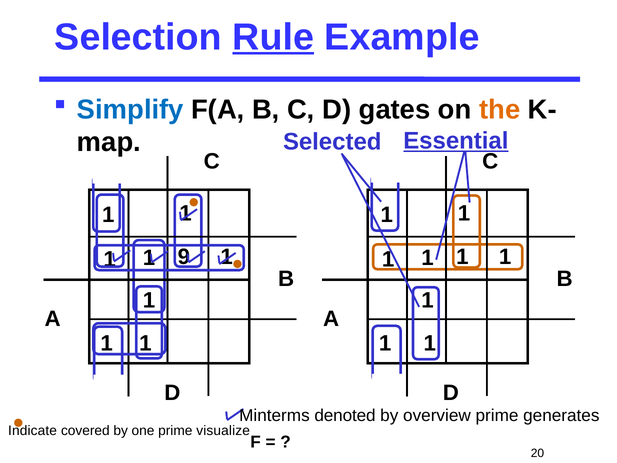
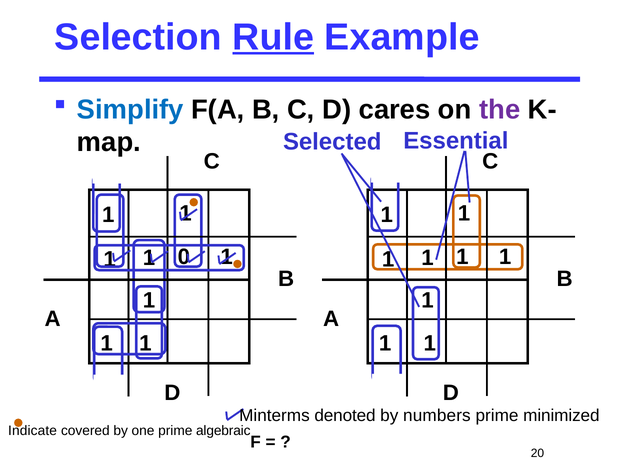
gates: gates -> cares (395, 109)
the colour: orange -> purple (500, 109)
Essential underline: present -> none (456, 141)
9: 9 -> 0 (184, 257)
overview: overview -> numbers (437, 415)
generates: generates -> minimized (561, 415)
visualize: visualize -> algebraic (223, 431)
